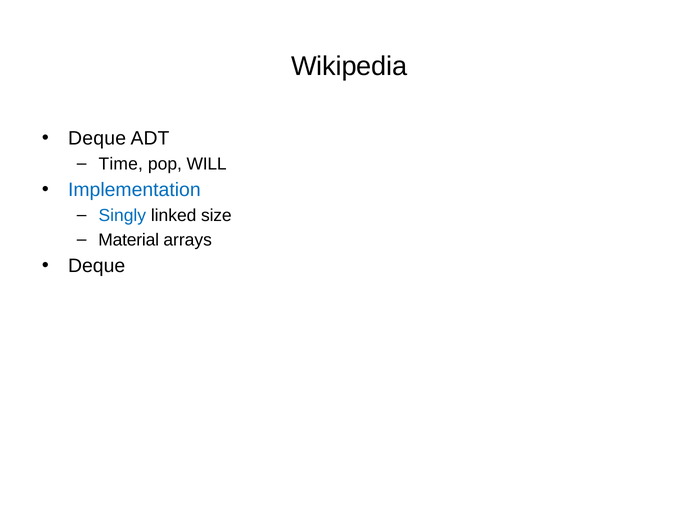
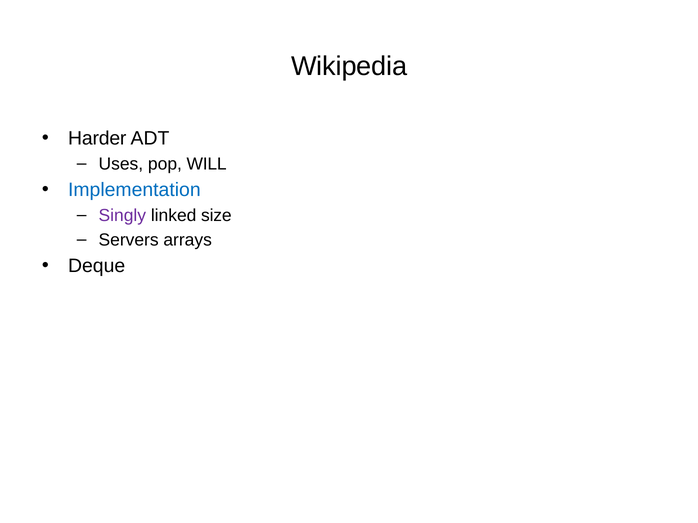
Deque: Deque -> Harder (97, 139)
Time: Time -> Uses (121, 164)
Singly colour: blue -> purple (122, 216)
Material: Material -> Servers (129, 240)
